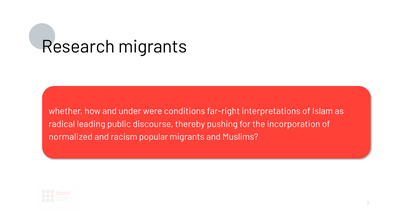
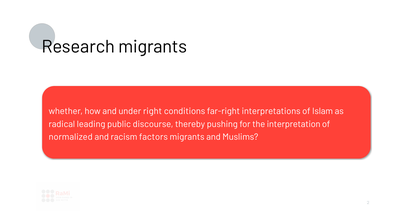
were: were -> right (153, 111)
incorporation: incorporation -> interpretation (294, 124)
popular: popular -> factors (153, 137)
